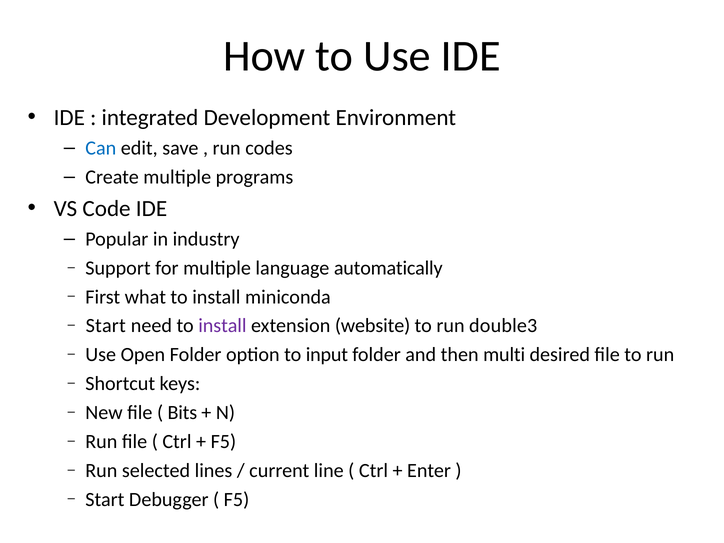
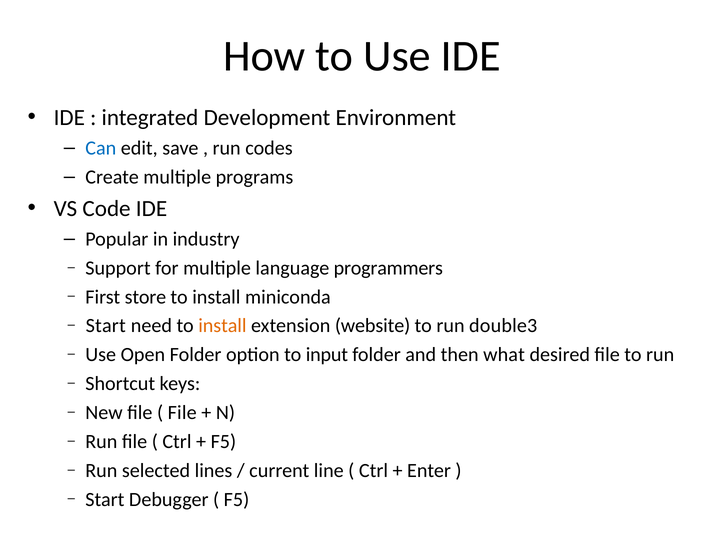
automatically: automatically -> programmers (388, 268)
what: what -> store (145, 297)
install colour: purple -> orange (222, 326)
multi: multi -> what (504, 355)
Bits: Bits -> File (182, 413)
